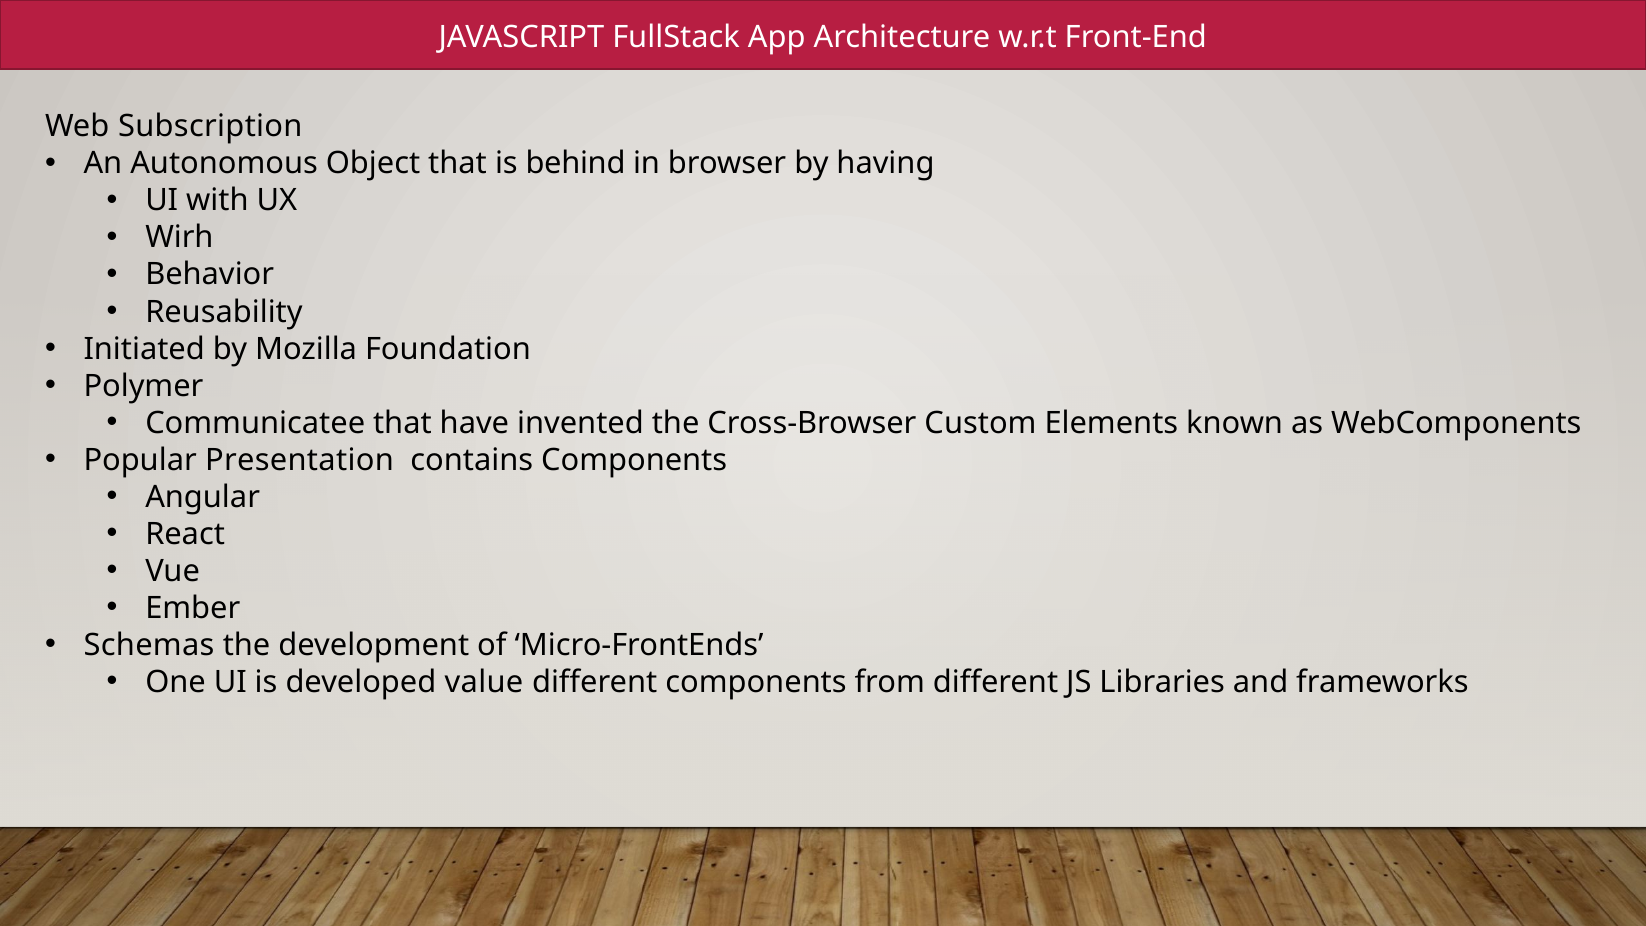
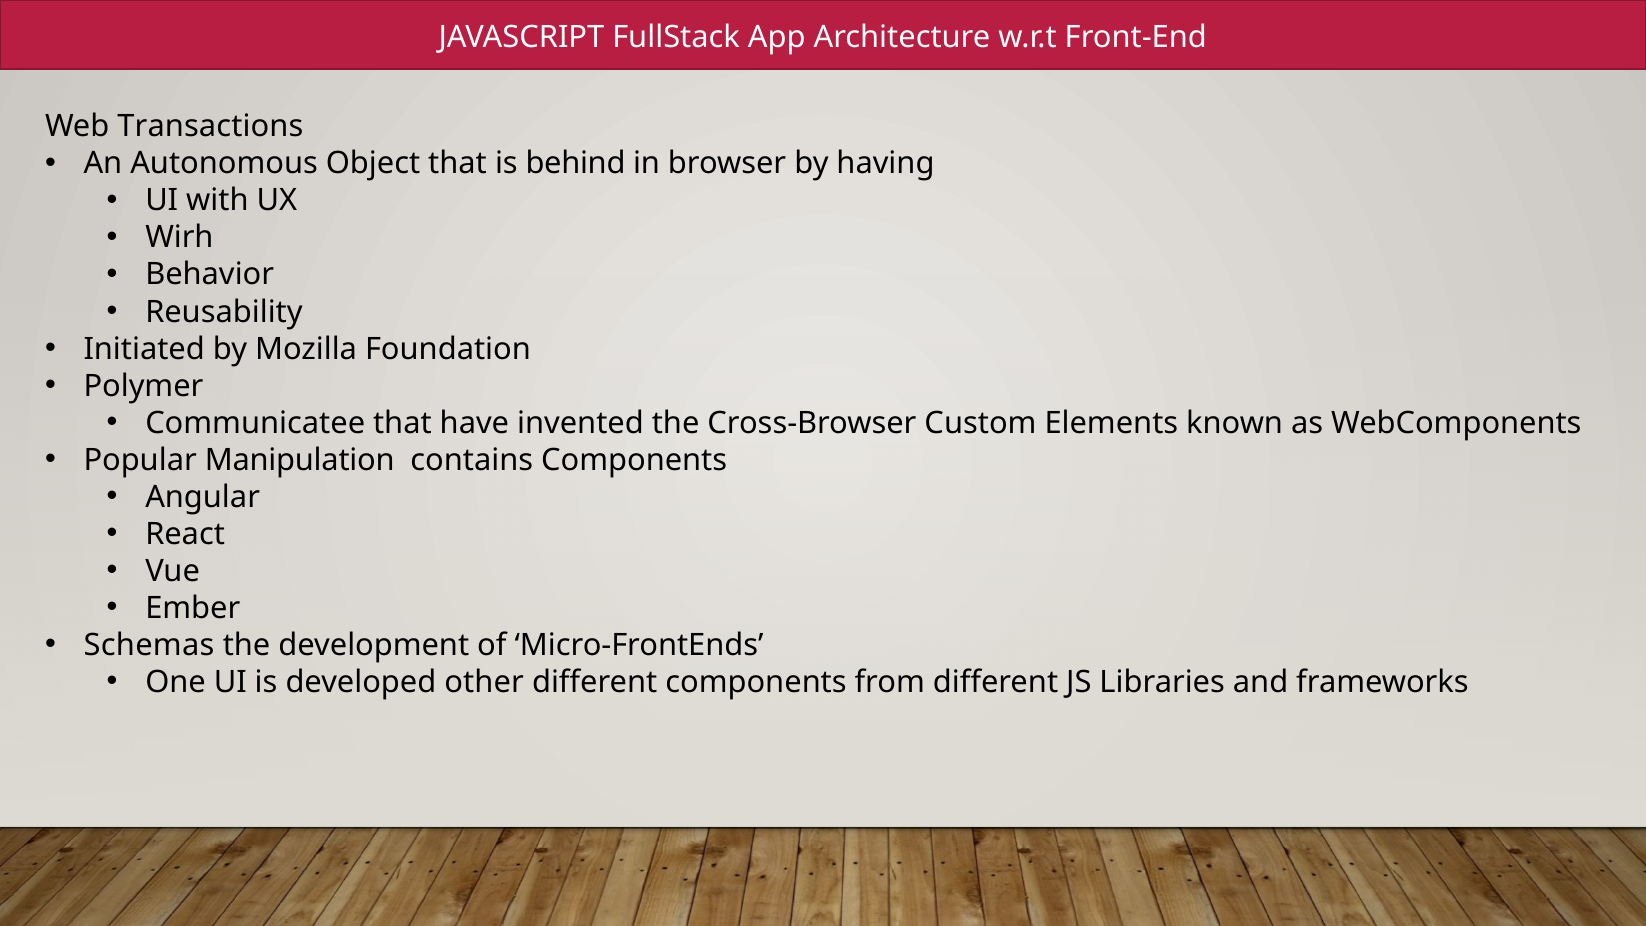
Subscription: Subscription -> Transactions (210, 127)
Presentation: Presentation -> Manipulation (300, 460)
value: value -> other (484, 682)
